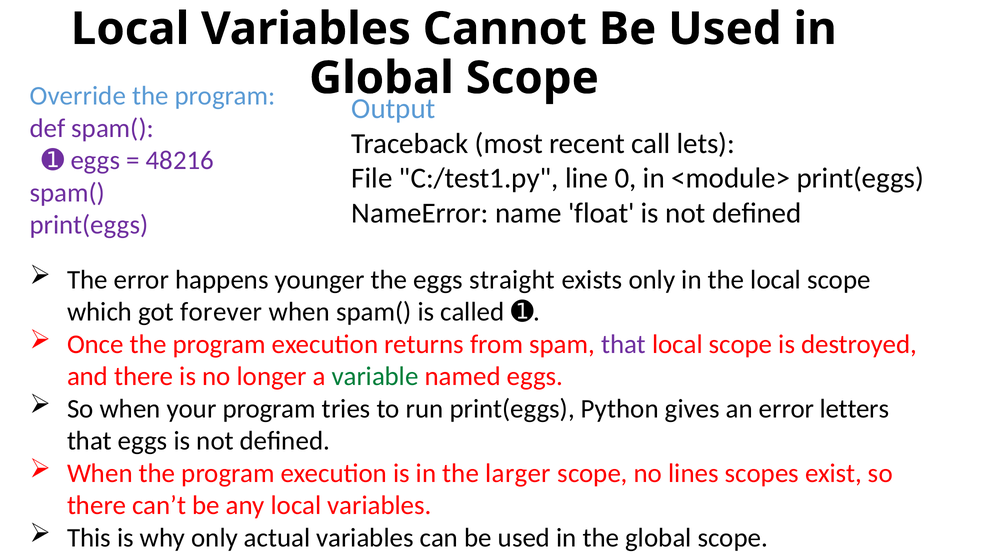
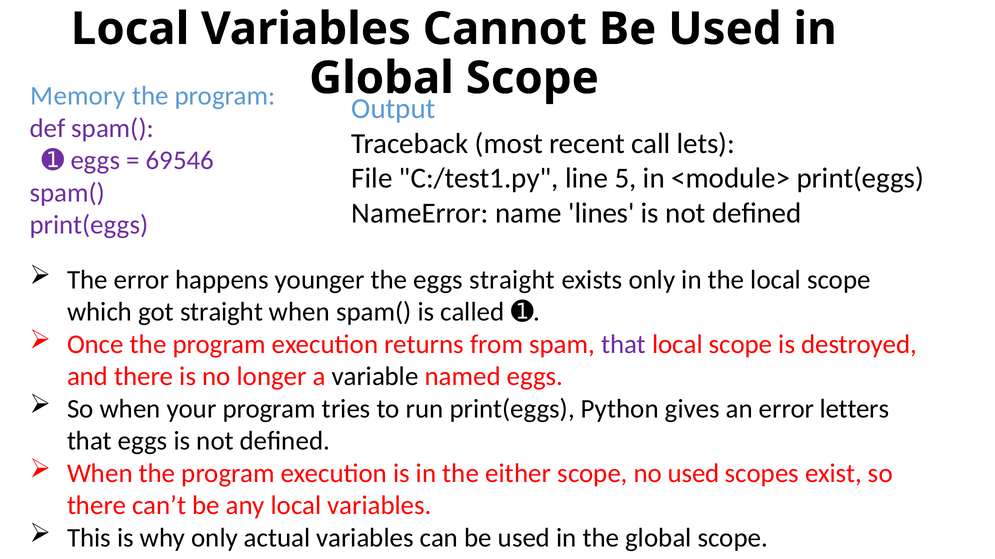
Override: Override -> Memory (78, 96)
48216: 48216 -> 69546 (180, 161)
0: 0 -> 5 (625, 178)
float: float -> lines (601, 213)
got forever: forever -> straight (222, 312)
variable colour: green -> black (375, 377)
larger: larger -> either (518, 474)
no lines: lines -> used (694, 474)
